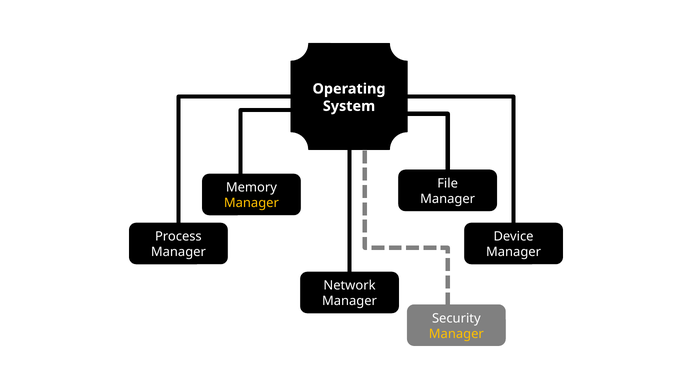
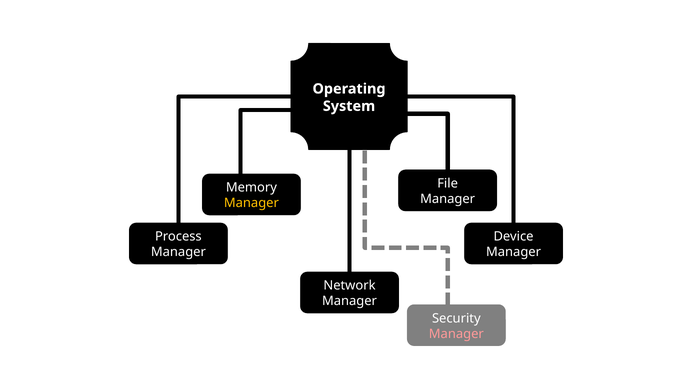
Manager colour: yellow -> pink (456, 334)
